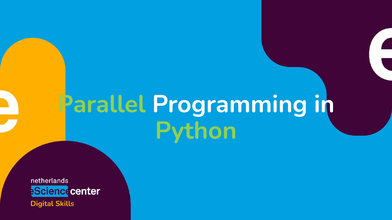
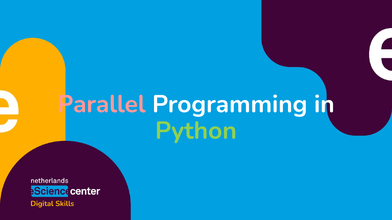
Parallel colour: light green -> pink (101, 104)
